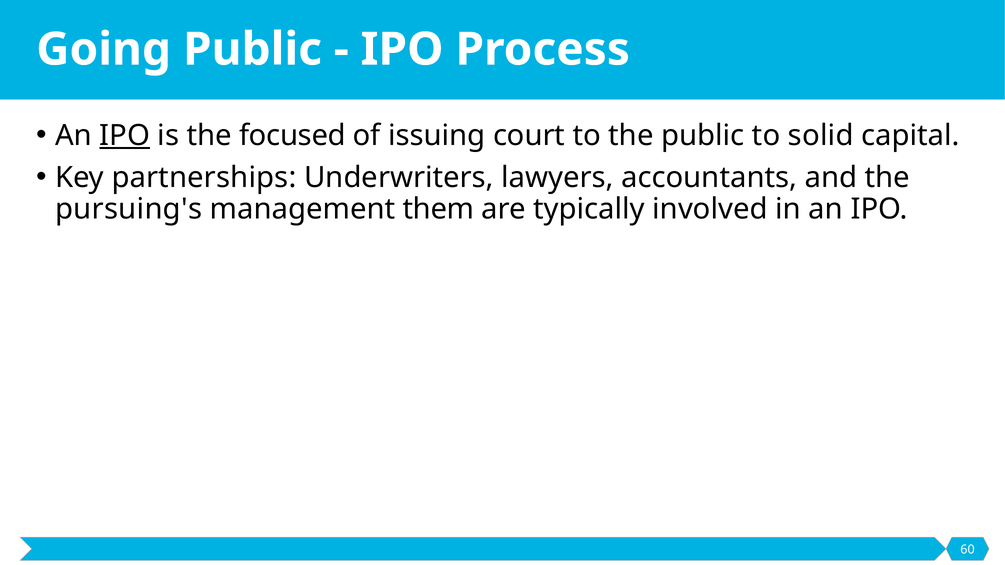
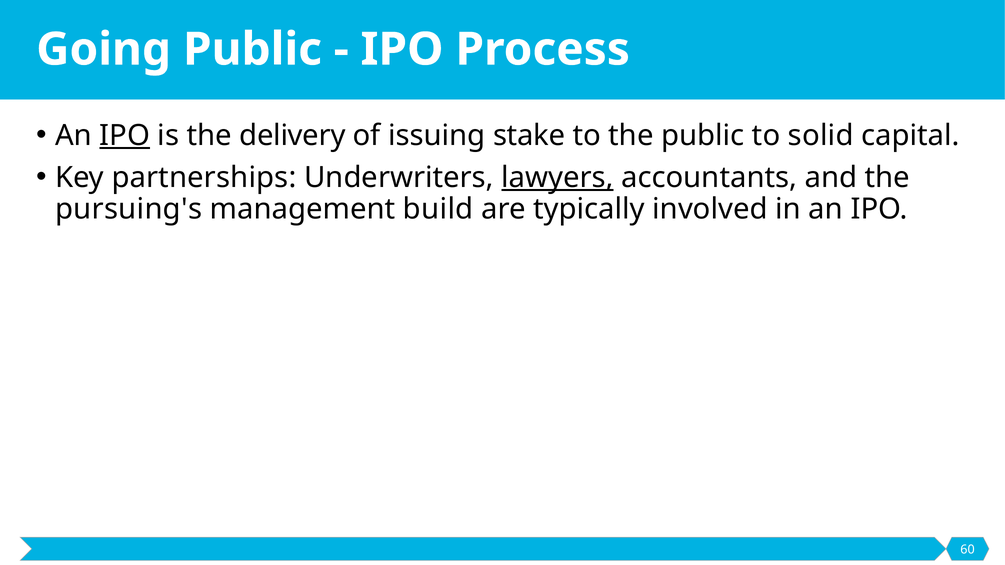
focused: focused -> delivery (292, 135)
court: court -> stake (529, 135)
lawyers underline: none -> present (557, 178)
them: them -> build (438, 209)
